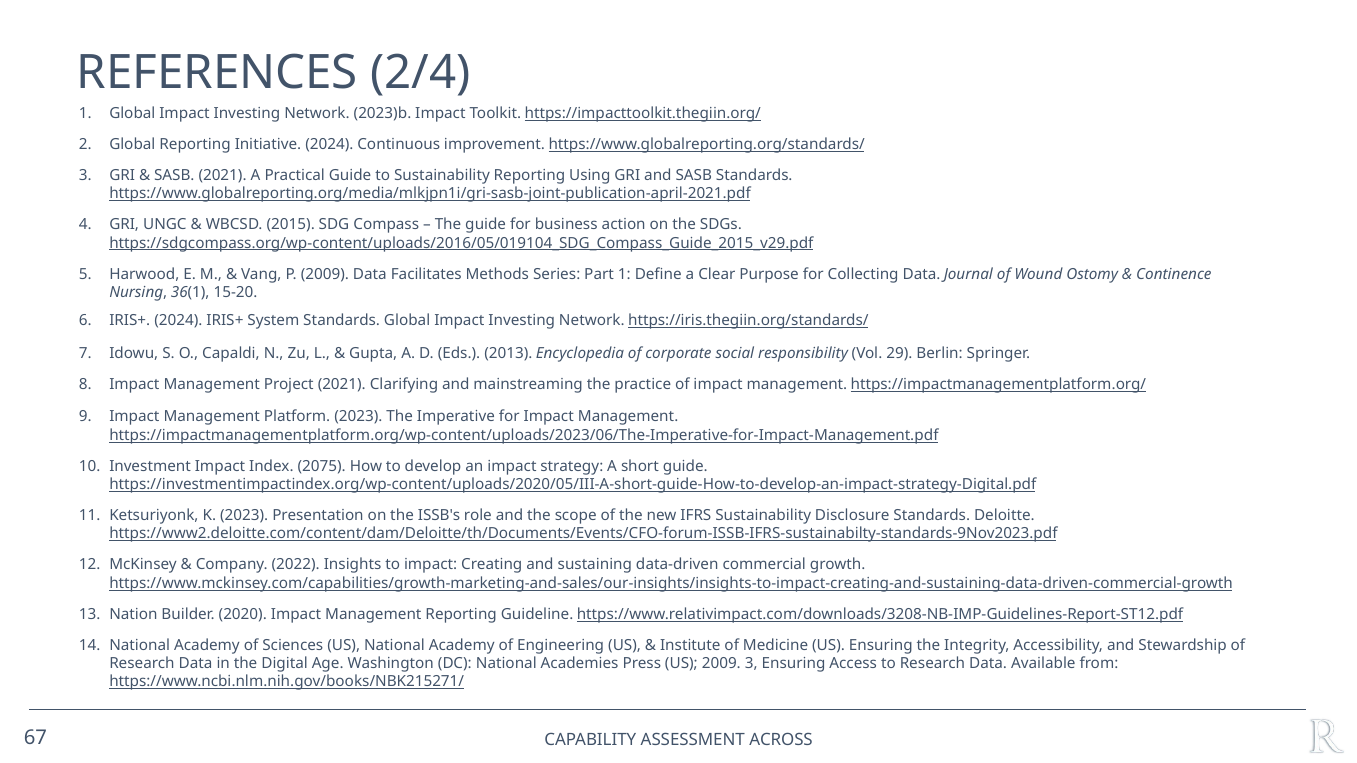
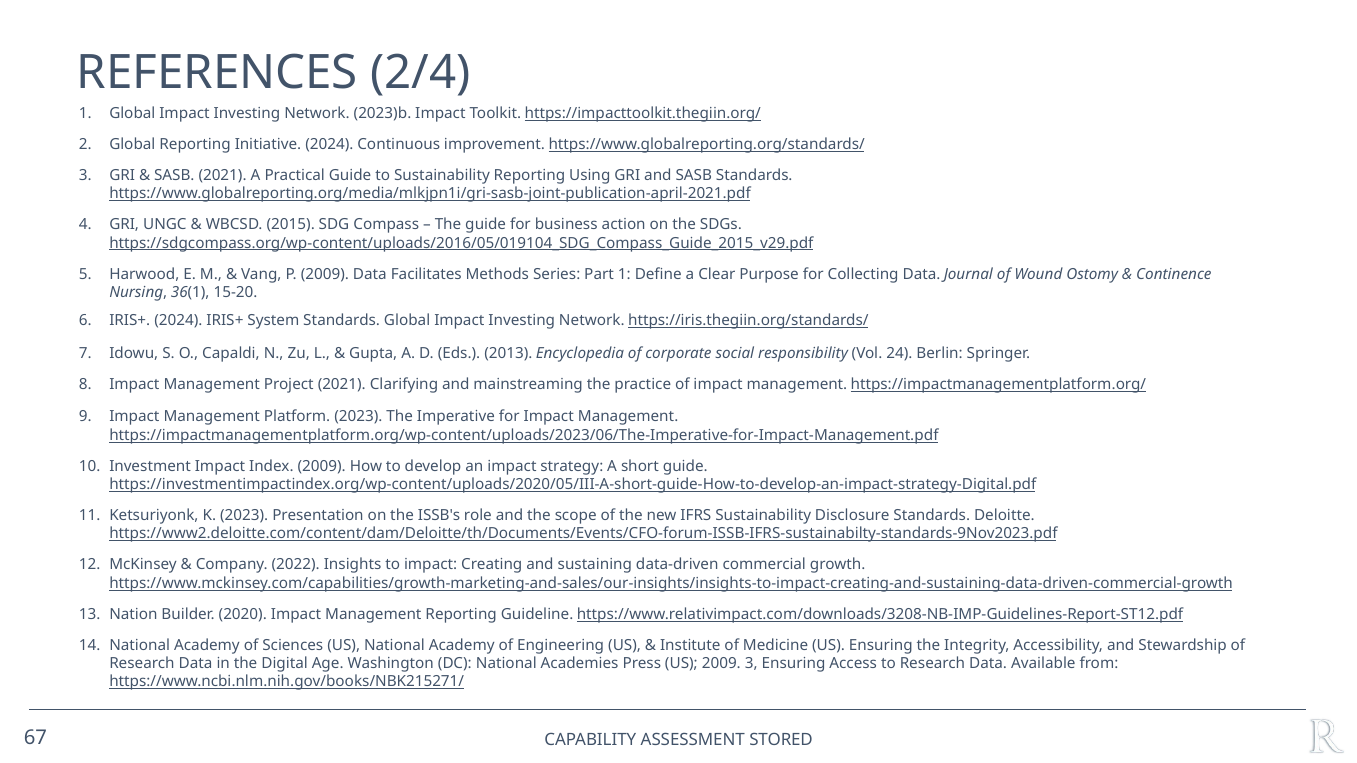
29: 29 -> 24 (899, 354)
Index 2075: 2075 -> 2009 (322, 466)
ACROSS: ACROSS -> STORED (781, 740)
